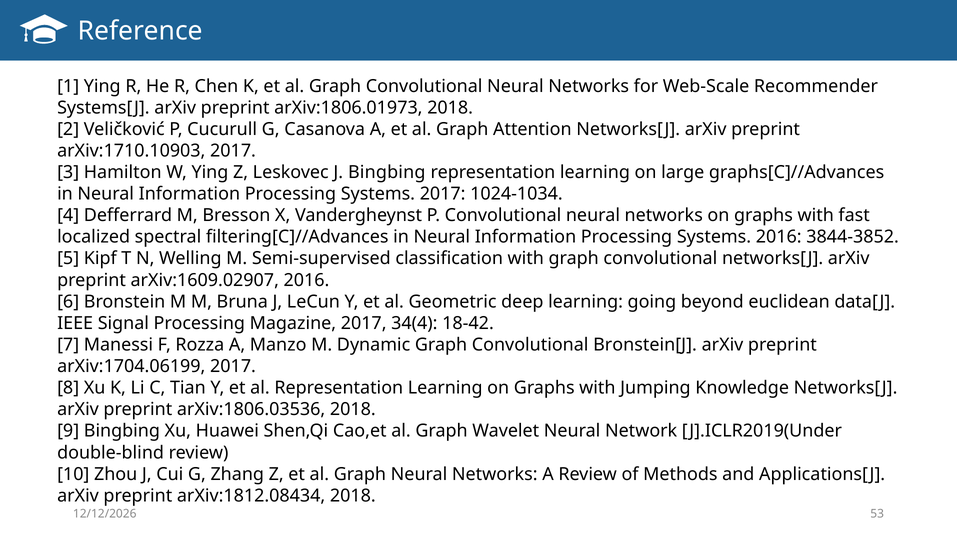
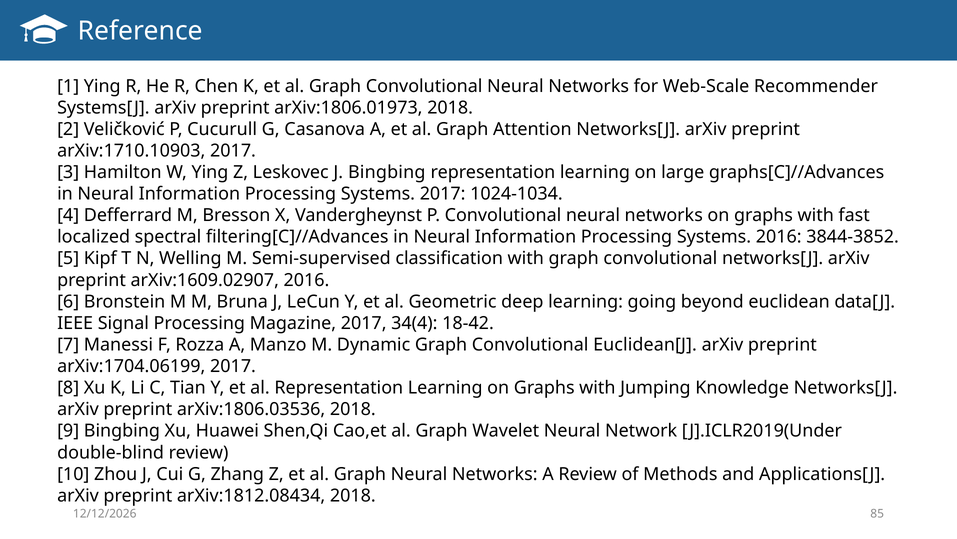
Bronstein[J: Bronstein[J -> Euclidean[J (645, 344)
53: 53 -> 85 (877, 513)
